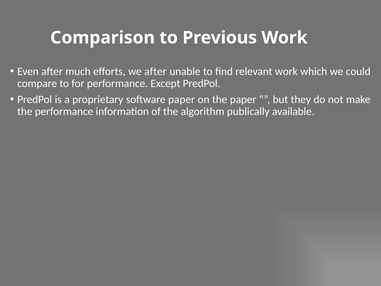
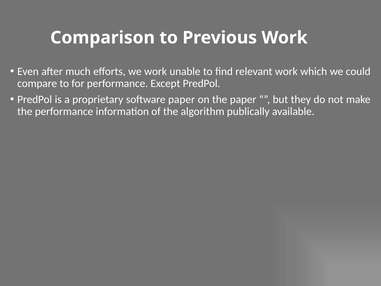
we after: after -> work (156, 71)
